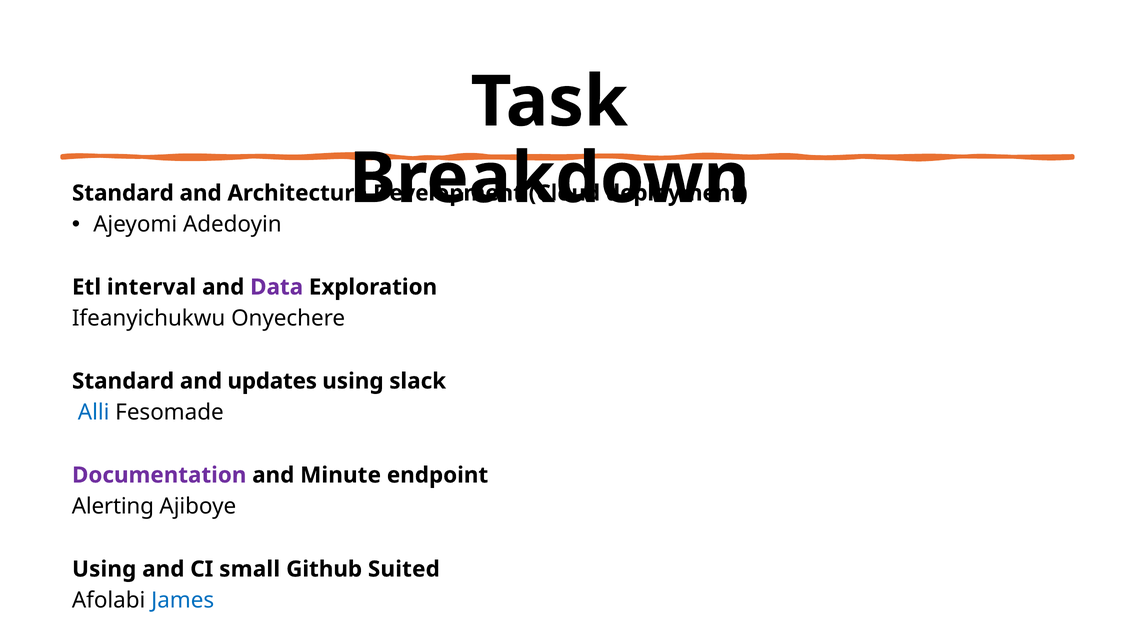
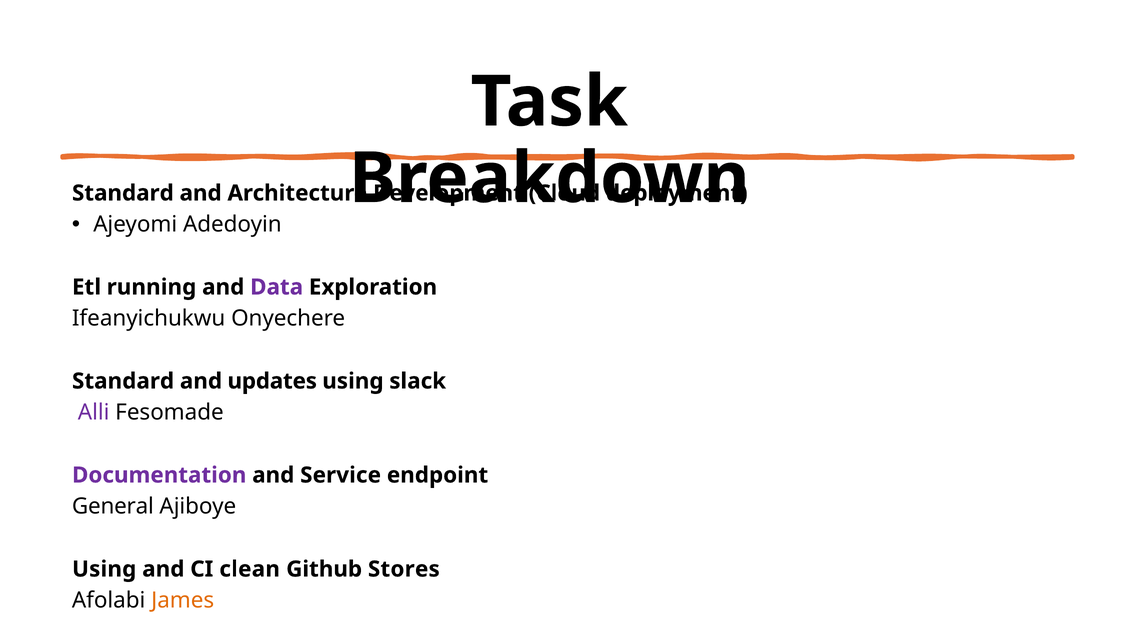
interval: interval -> running (152, 287)
Alli colour: blue -> purple (94, 413)
Minute: Minute -> Service (341, 475)
Alerting: Alerting -> General (113, 507)
small: small -> clean (250, 570)
Suited: Suited -> Stores (404, 570)
James colour: blue -> orange (183, 601)
